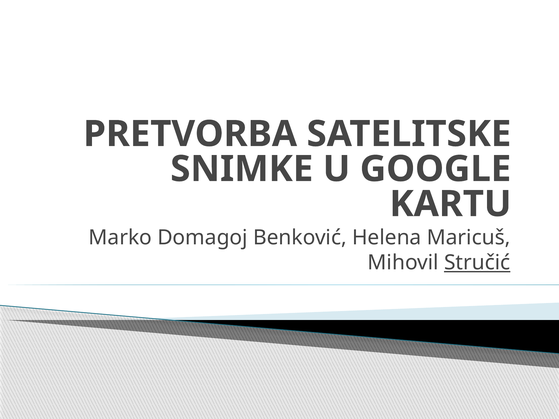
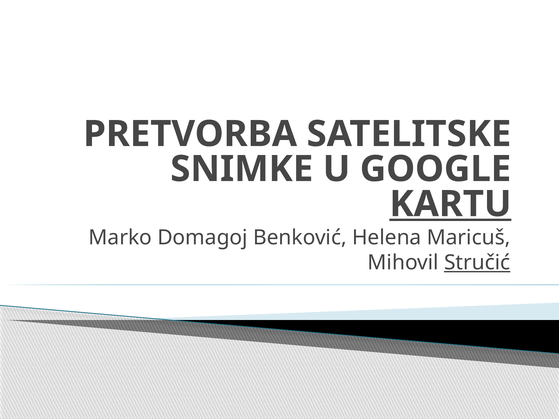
KARTU underline: none -> present (450, 204)
